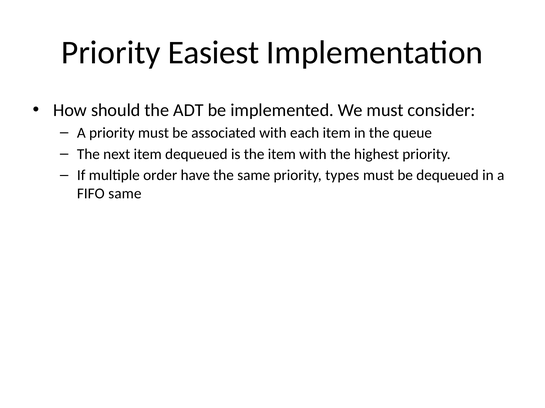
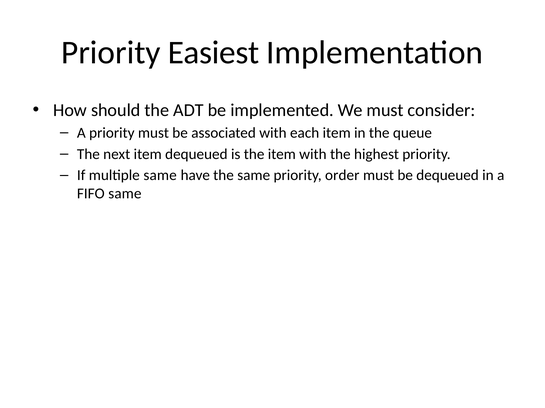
multiple order: order -> same (160, 176)
types: types -> order (342, 176)
